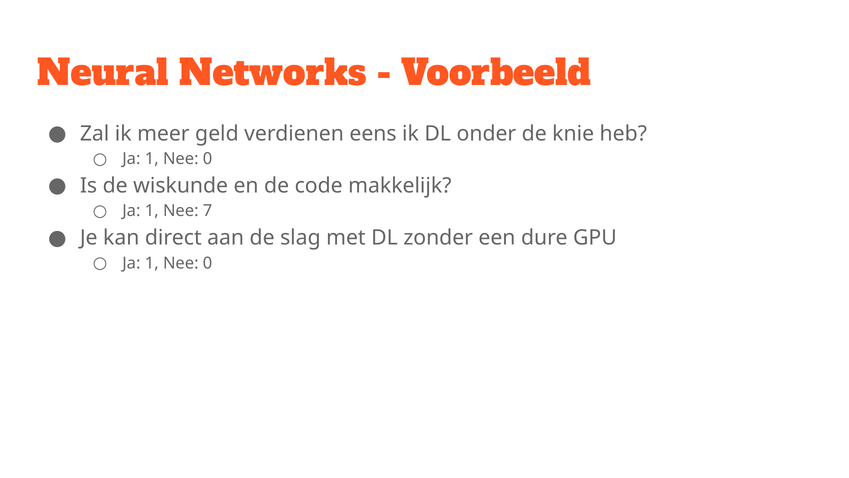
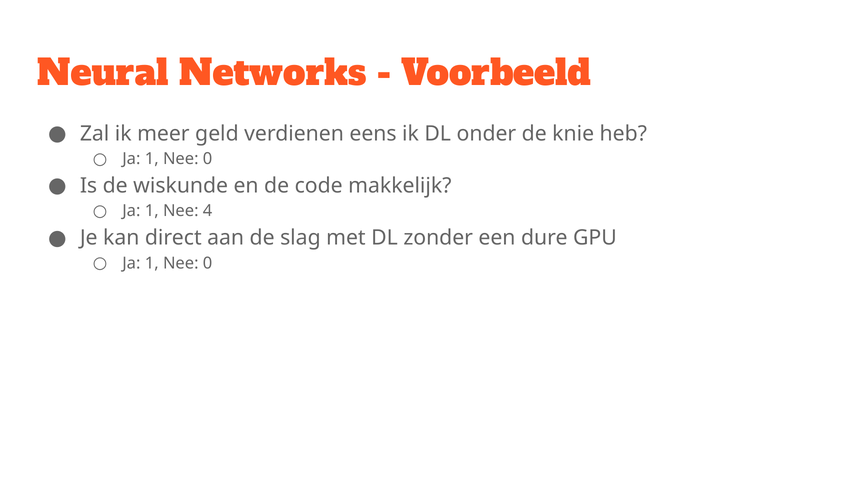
7: 7 -> 4 (208, 211)
